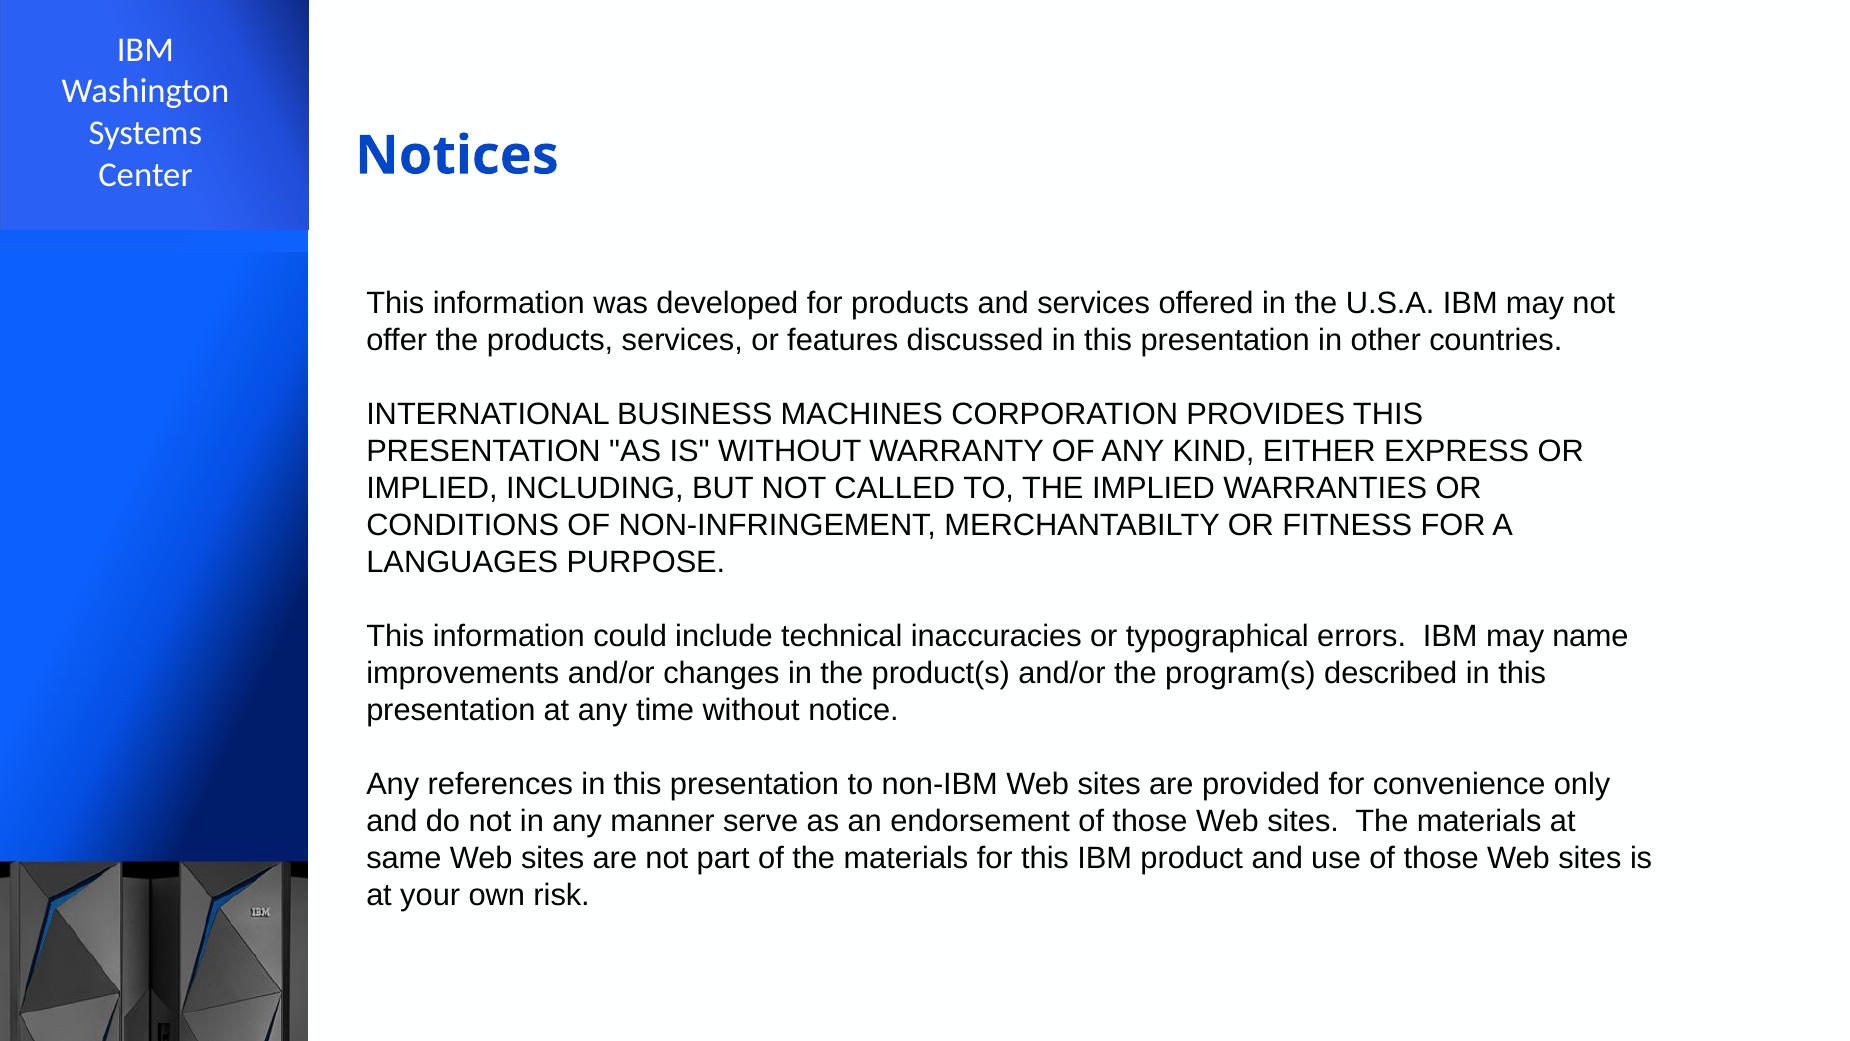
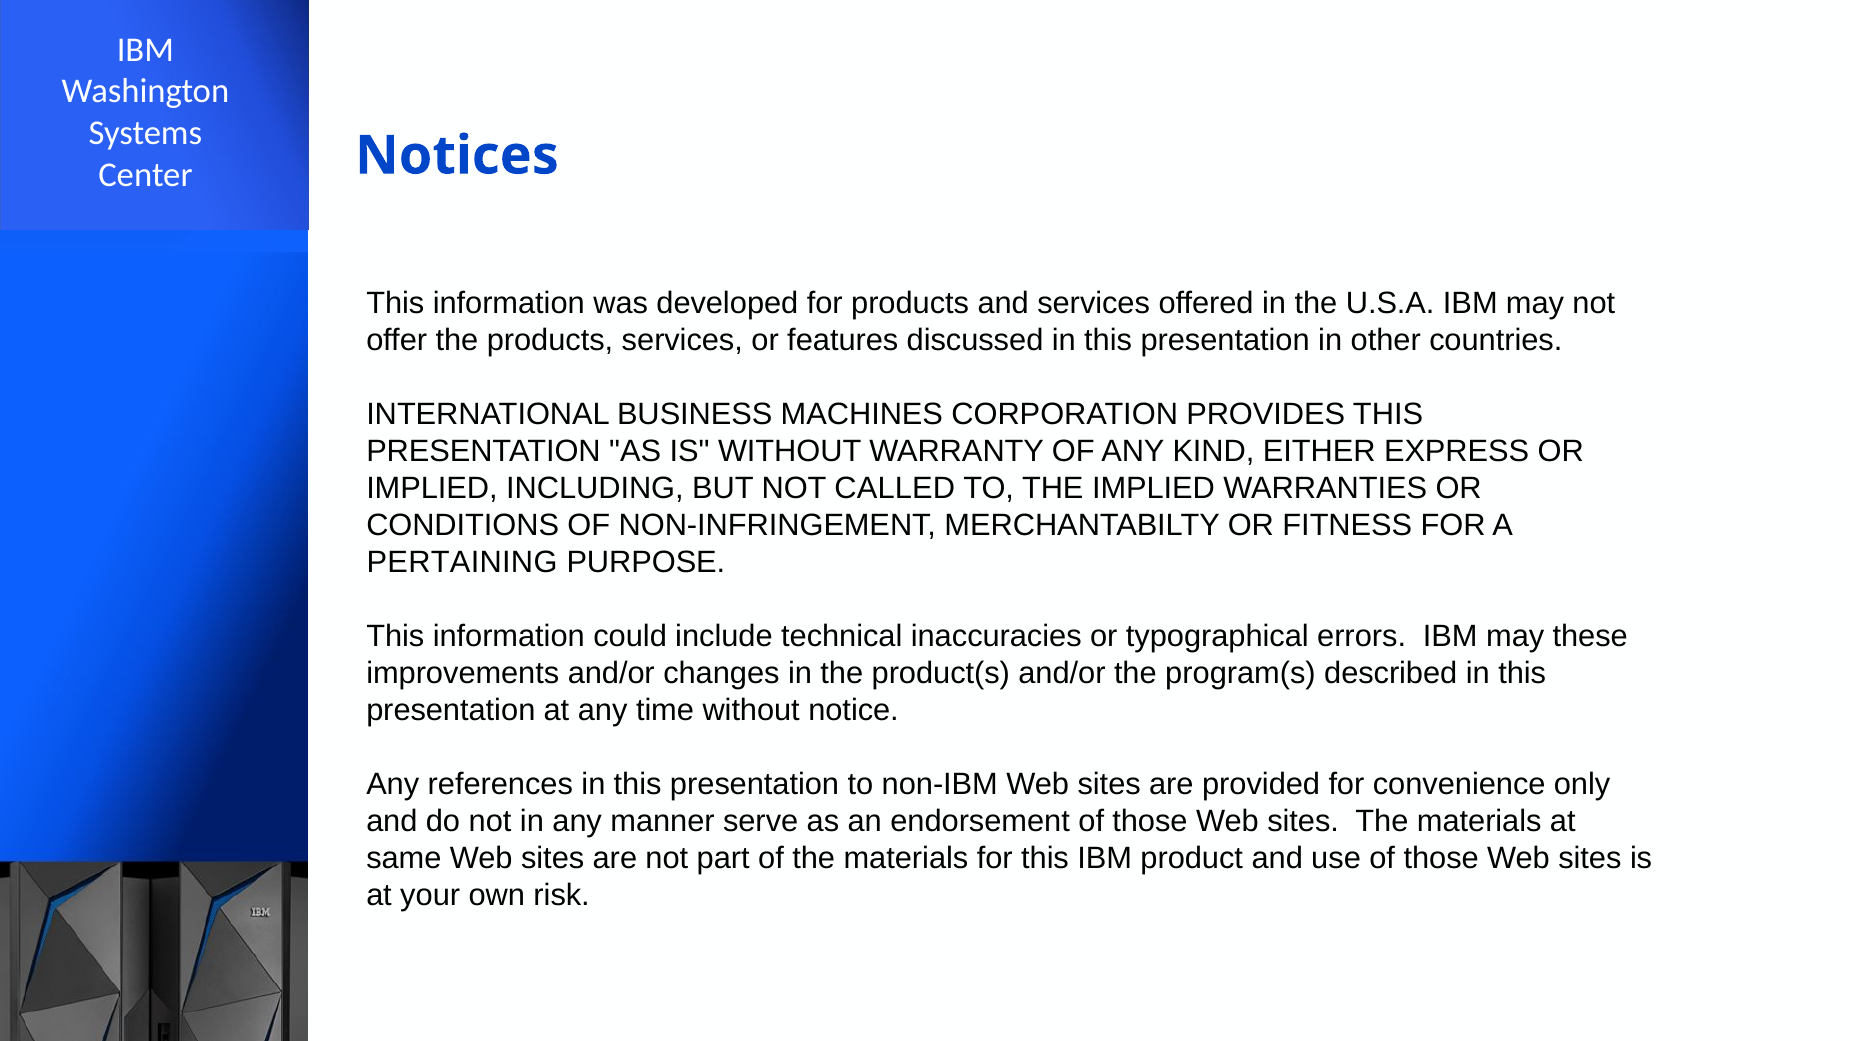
LANGUAGES: LANGUAGES -> PERTAINING (462, 562)
name: name -> these (1590, 636)
